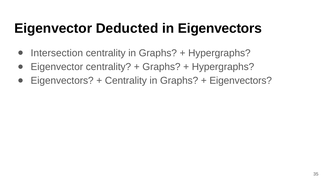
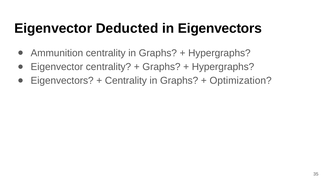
Intersection: Intersection -> Ammunition (57, 53)
Eigenvectors: Eigenvectors -> Optimization (241, 80)
